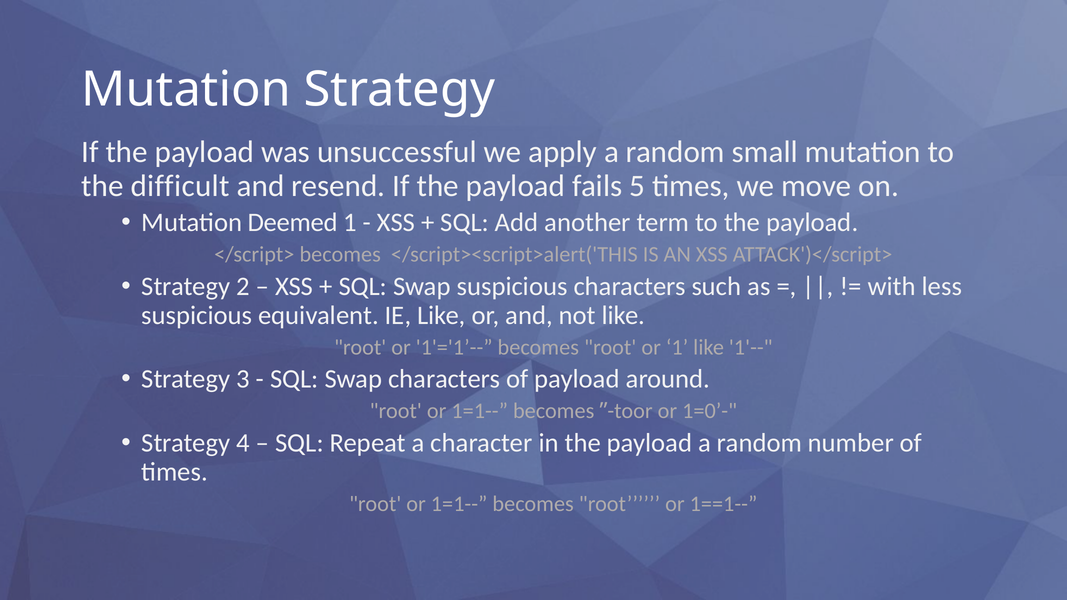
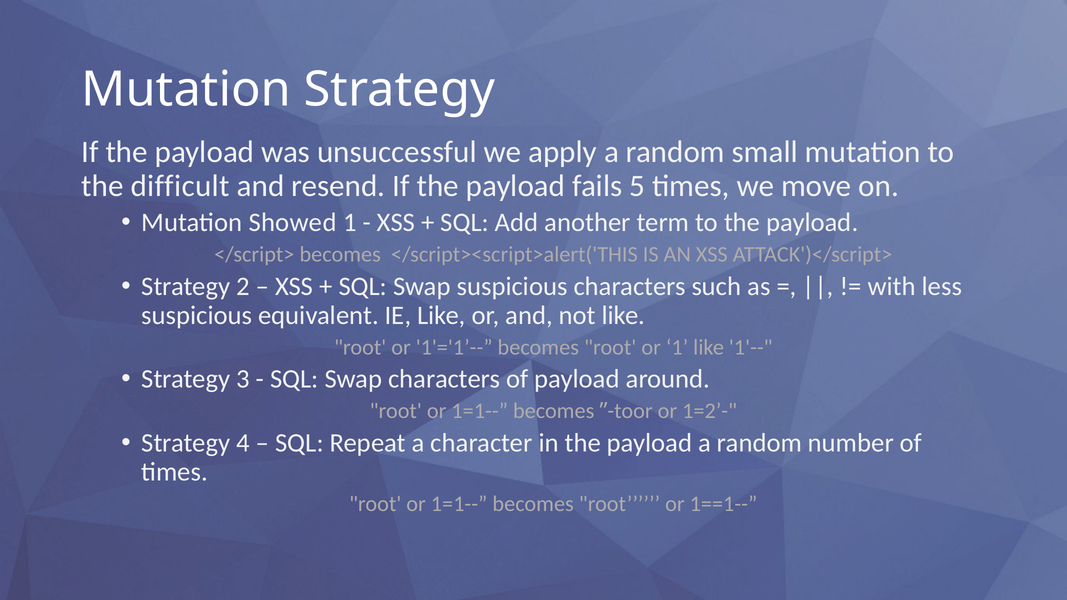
Deemed: Deemed -> Showed (293, 223)
1=0’-: 1=0’- -> 1=2’- (710, 411)
